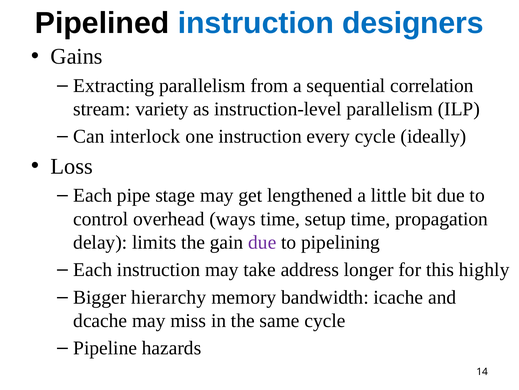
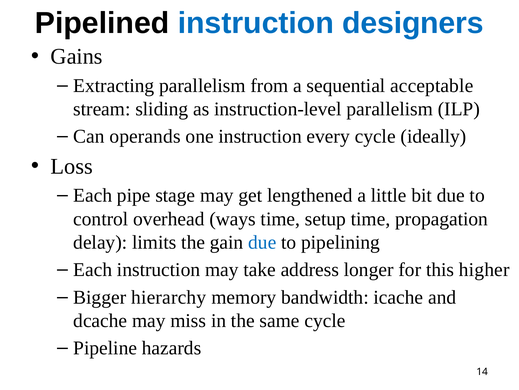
correlation: correlation -> acceptable (432, 85)
variety: variety -> sliding (162, 109)
interlock: interlock -> operands (145, 136)
due colour: purple -> blue (262, 242)
highly: highly -> higher (484, 269)
